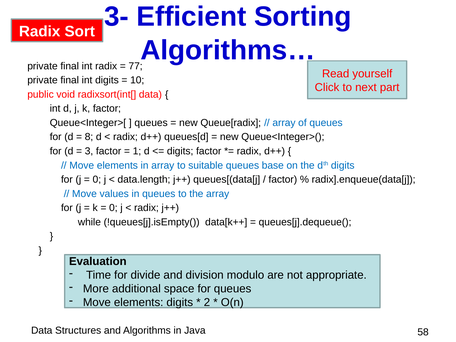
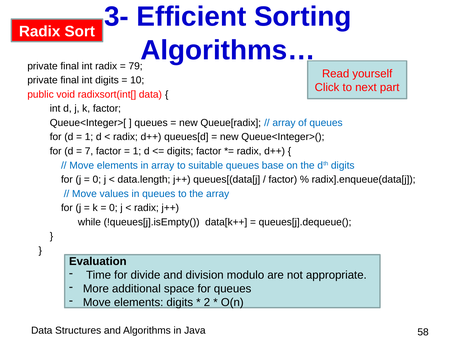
77: 77 -> 79 (136, 66)
8: 8 -> 1 (89, 137)
3: 3 -> 7 (89, 151)
